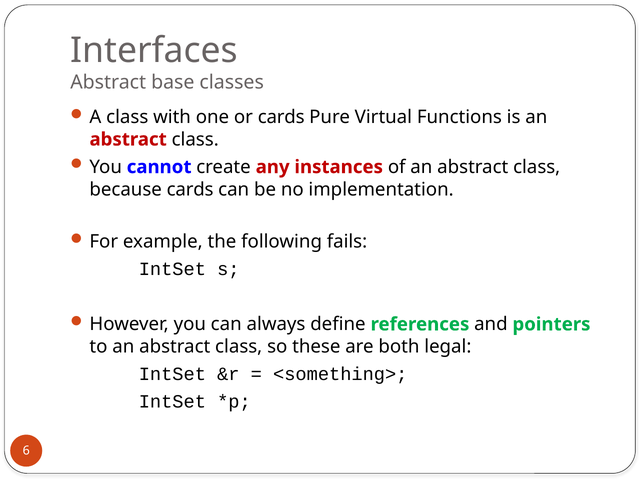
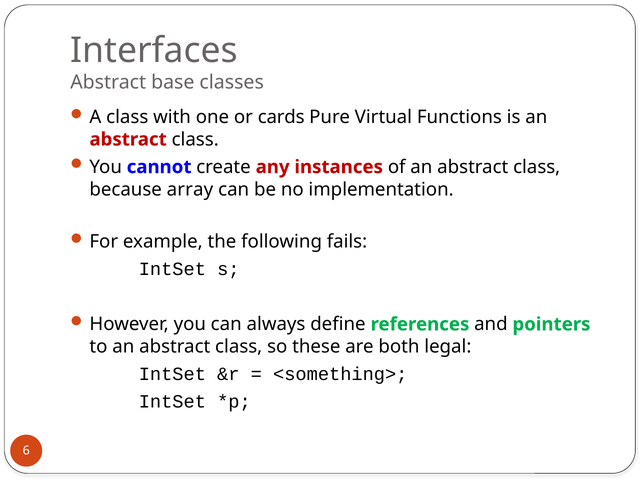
because cards: cards -> array (190, 189)
